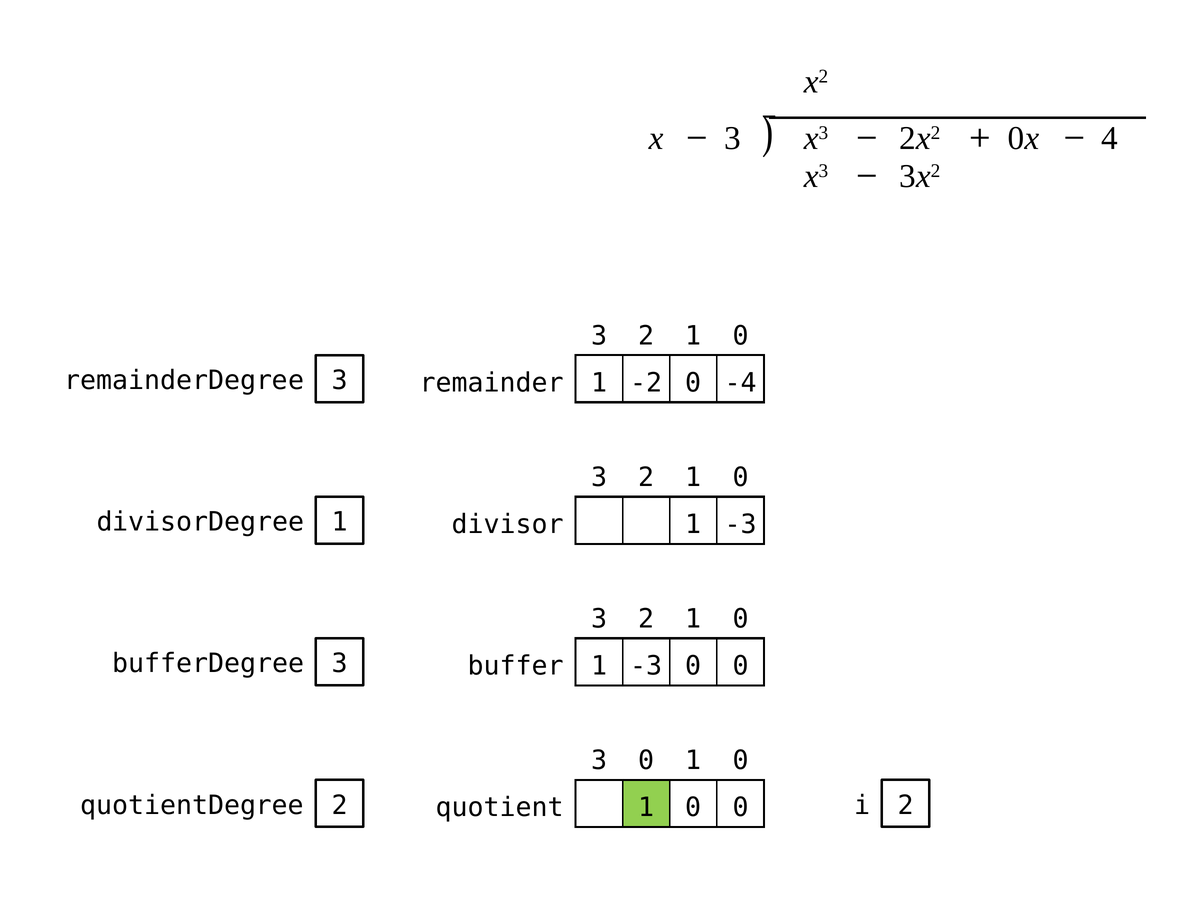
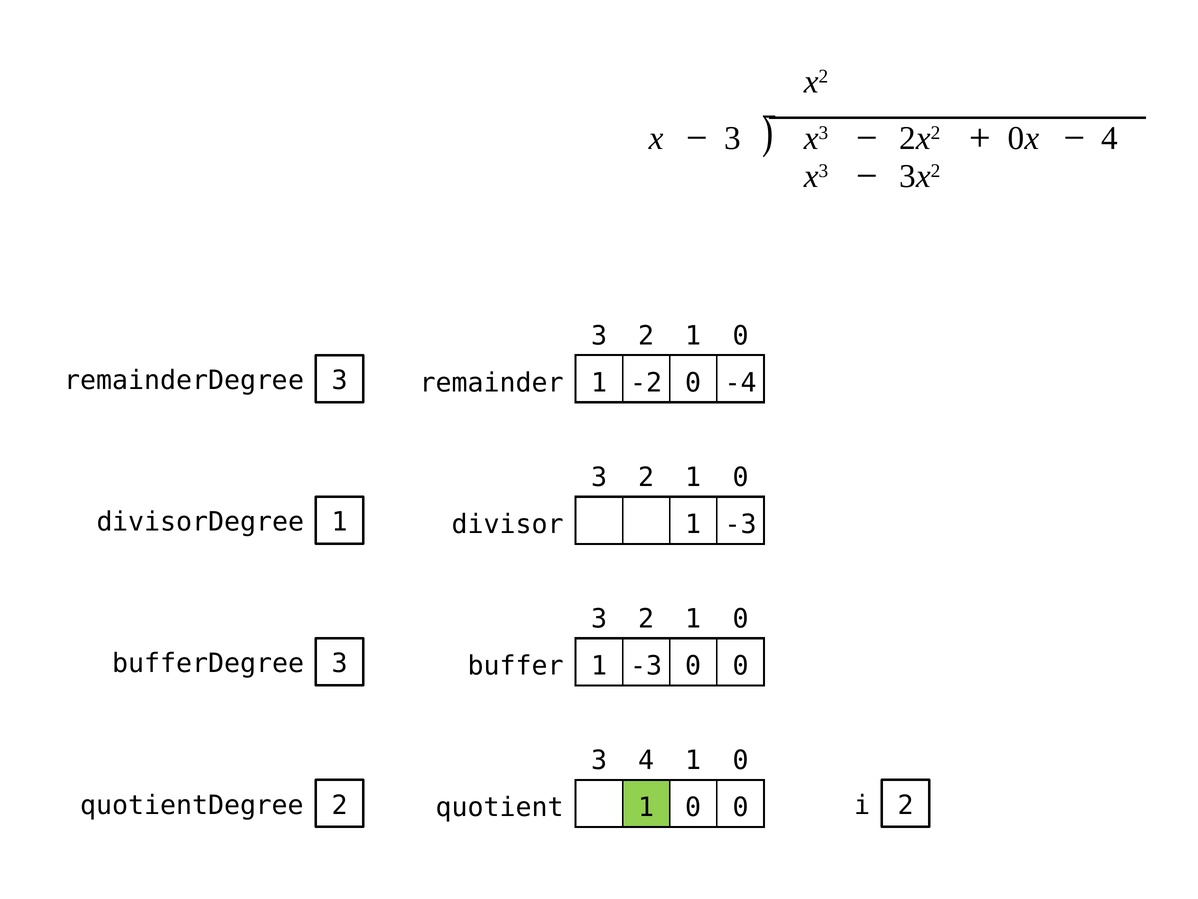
3 0: 0 -> 4 (646, 760)
